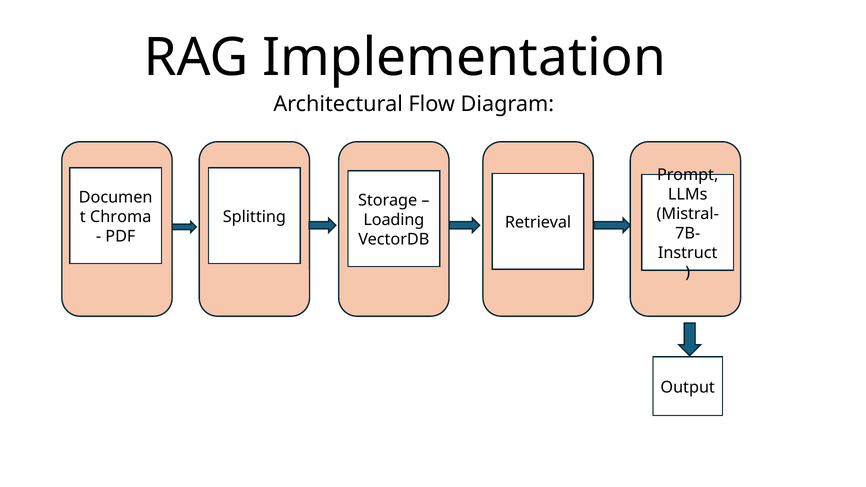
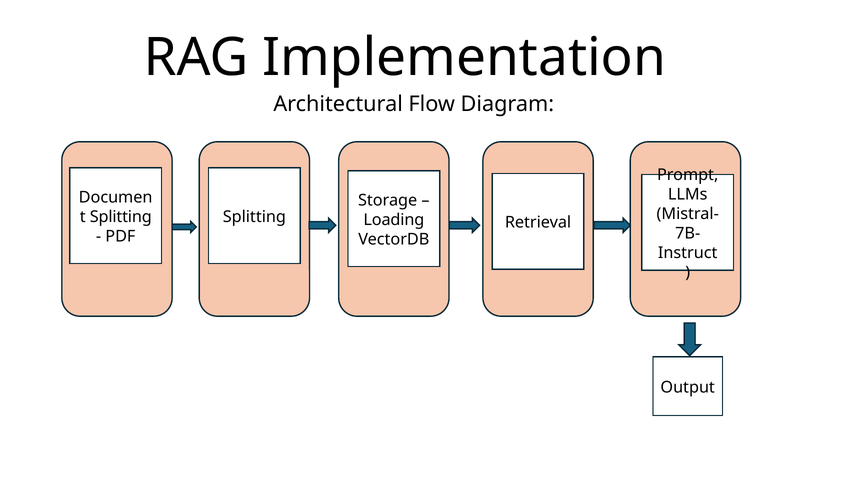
Chroma: Chroma -> Splitting (121, 217)
